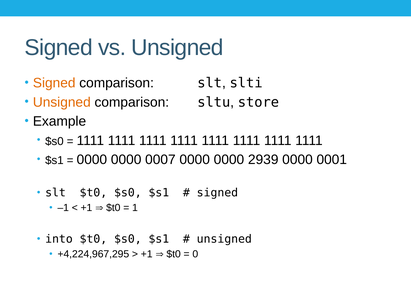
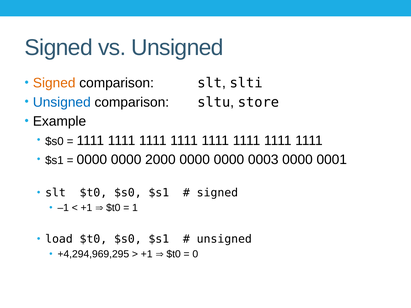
Unsigned colour: orange -> blue (62, 102)
0007: 0007 -> 2000 (160, 160)
2939: 2939 -> 0003 (263, 160)
into: into -> load (59, 239)
+4,224,967,295: +4,224,967,295 -> +4,294,969,295 (93, 254)
